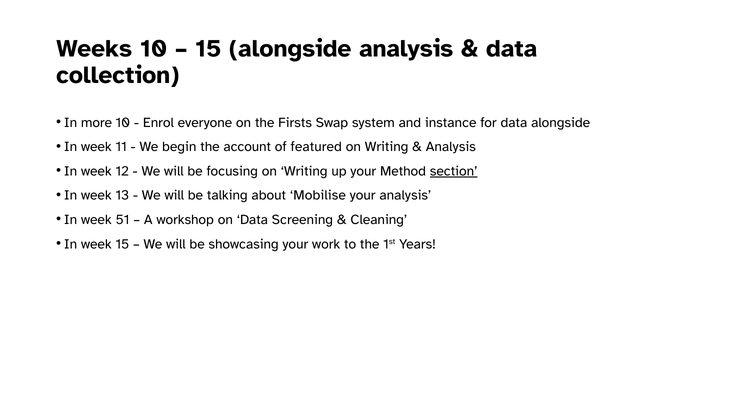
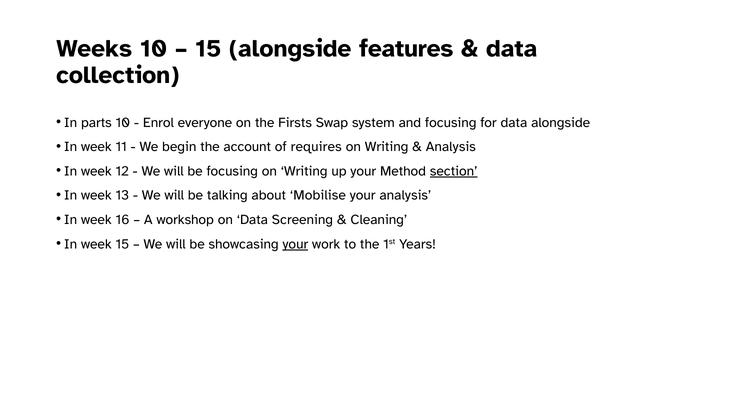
alongside analysis: analysis -> features (406, 49)
more: more -> parts (96, 122)
and instance: instance -> focusing (451, 122)
featured: featured -> requires (316, 147)
51: 51 -> 16 (123, 219)
your underline: none -> present (295, 244)
